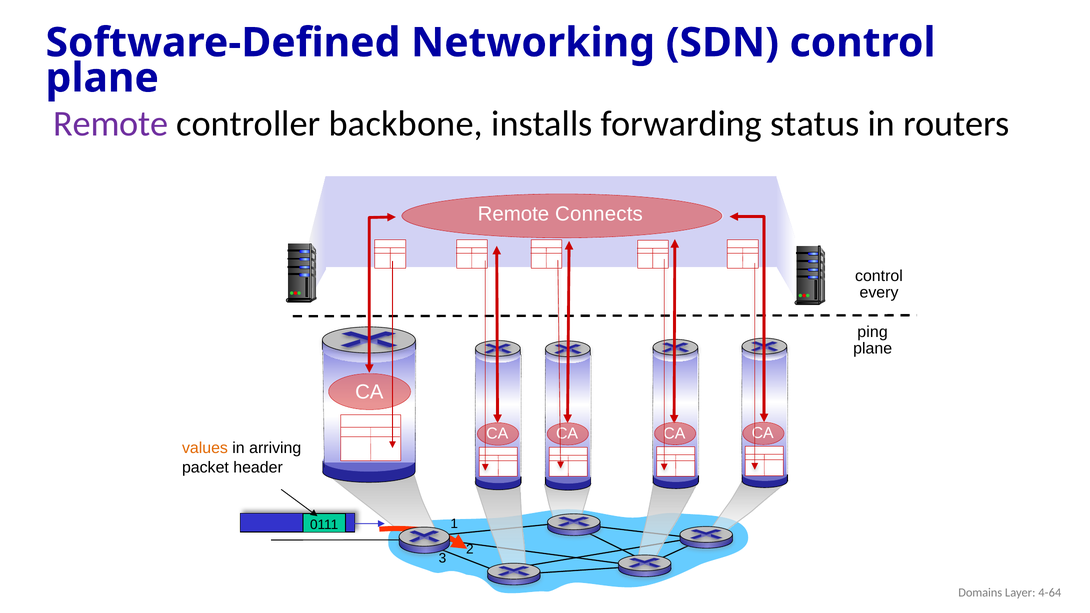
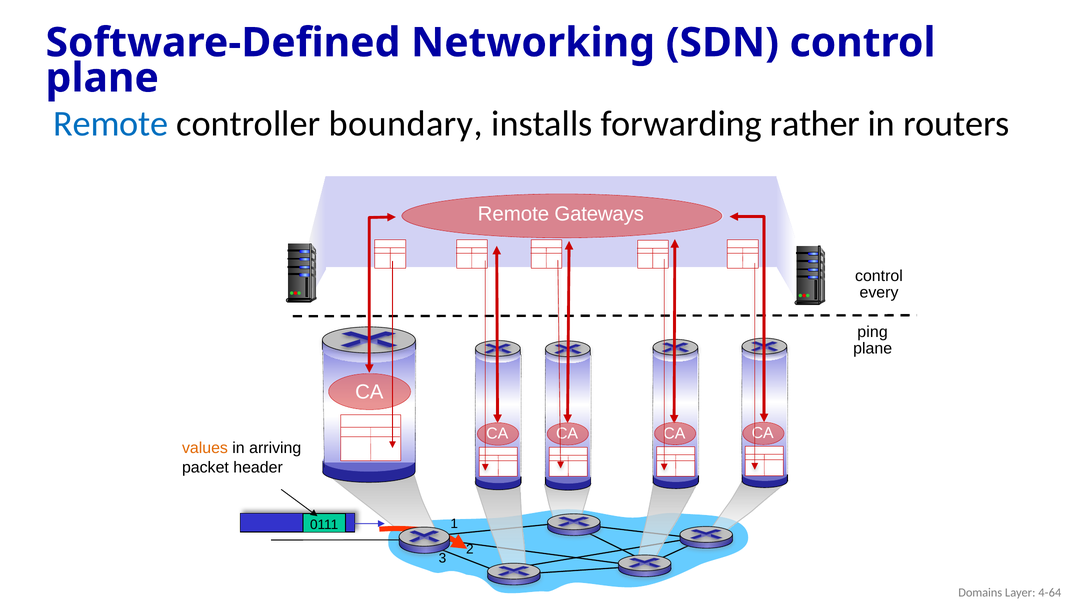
Remote colour: purple -> blue (111, 124)
backbone: backbone -> boundary (406, 124)
status: status -> rather (815, 124)
Connects: Connects -> Gateways (599, 214)
